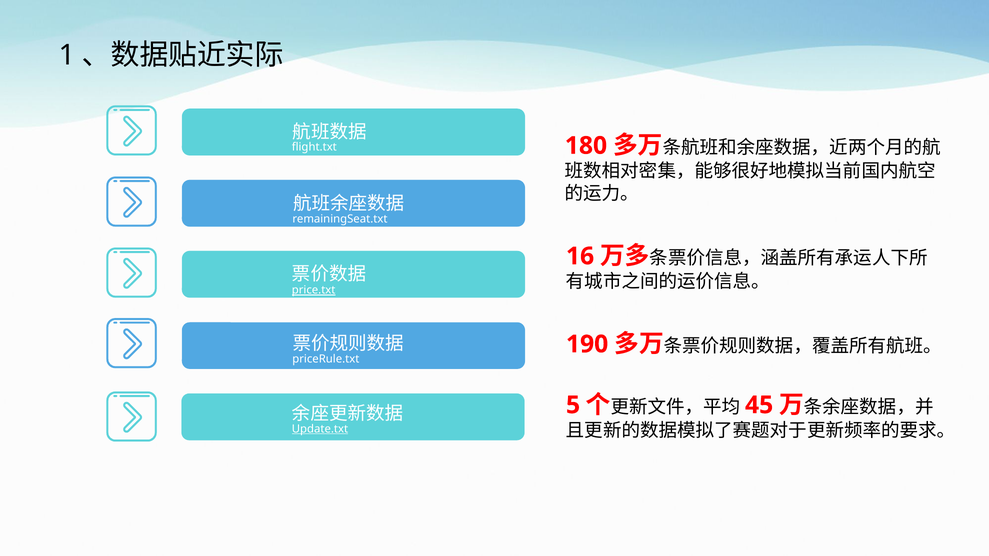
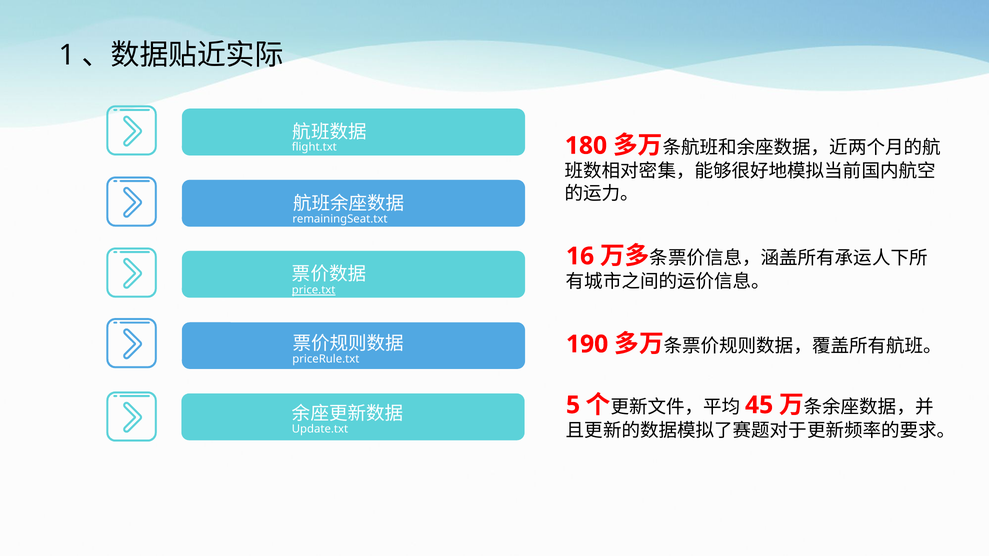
Update.txt underline: present -> none (320, 429)
